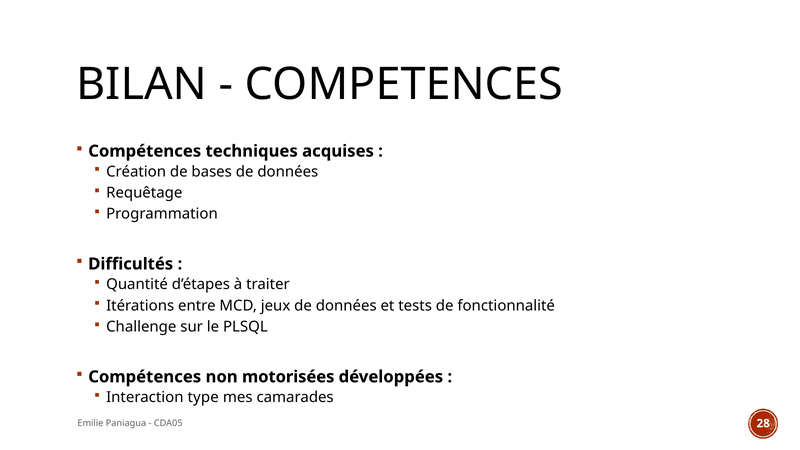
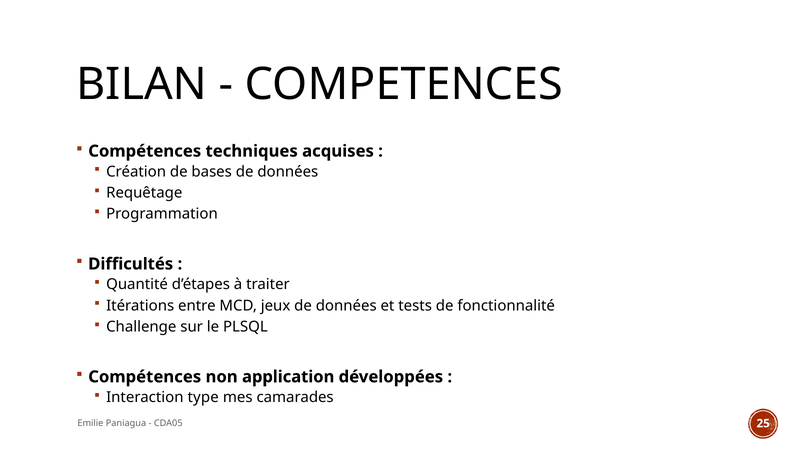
motorisées: motorisées -> application (288, 377)
28: 28 -> 25 (763, 423)
